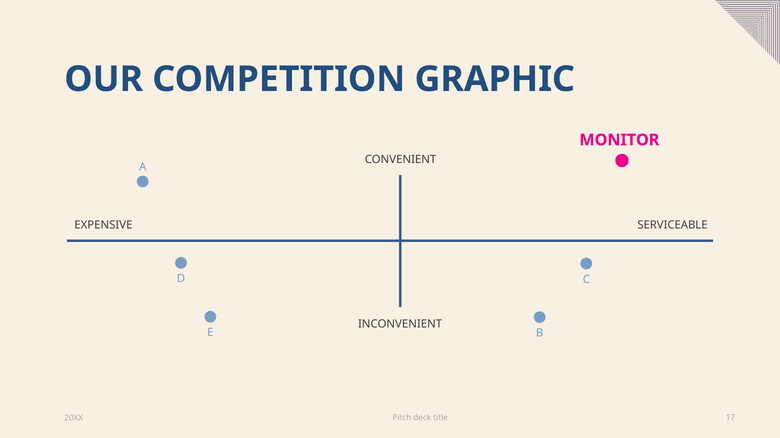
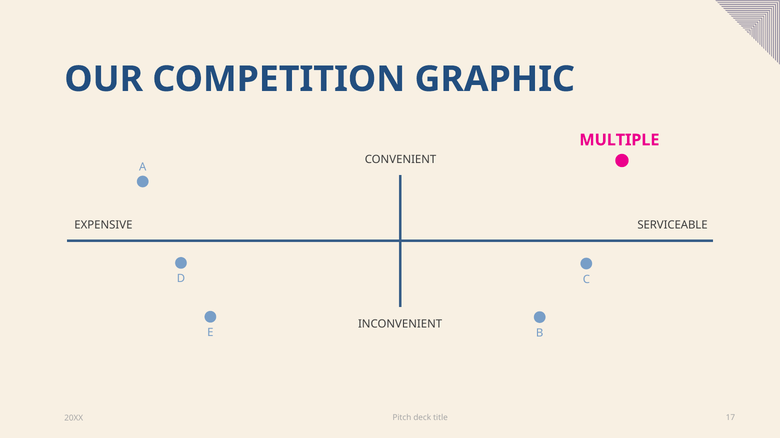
MONITOR: MONITOR -> MULTIPLE (619, 140)
